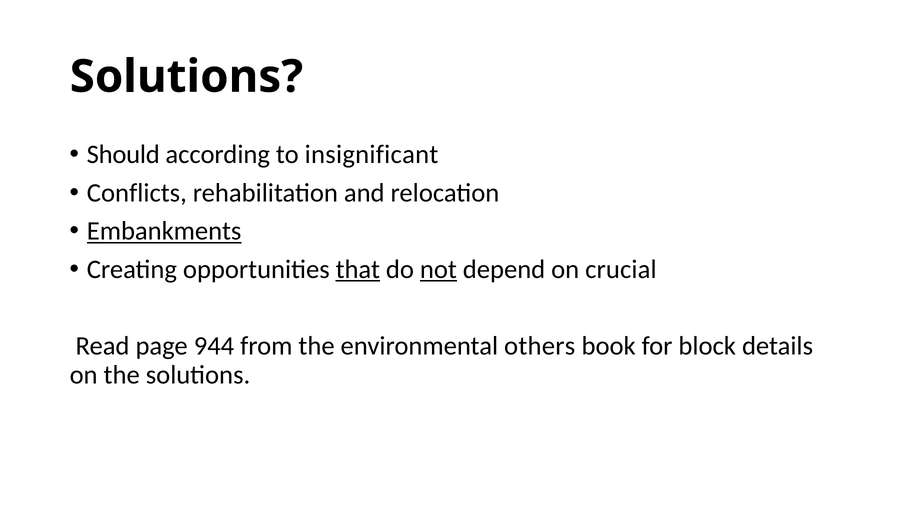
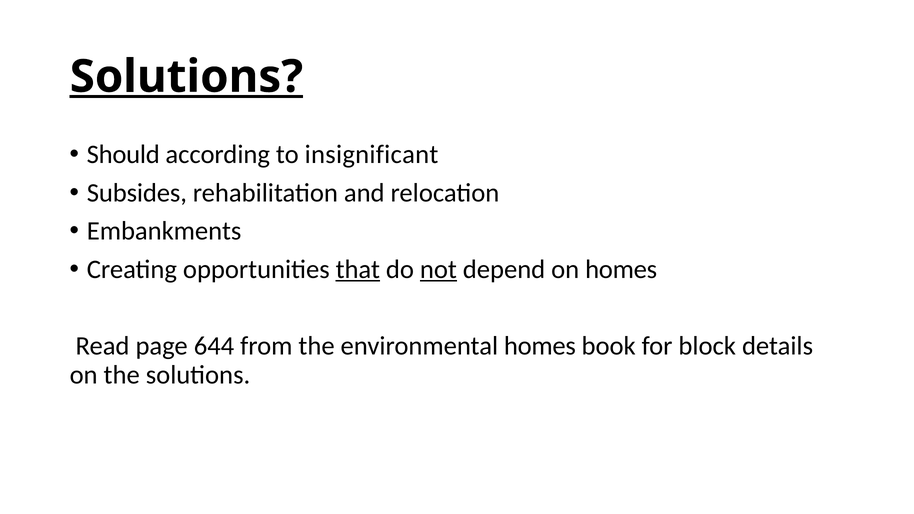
Solutions underline: none -> present (186, 77)
Conflicts: Conflicts -> Subsides (137, 193)
Embankments underline: present -> none (164, 231)
on crucial: crucial -> homes (621, 270)
944: 944 -> 644 (214, 346)
environmental others: others -> homes (540, 346)
